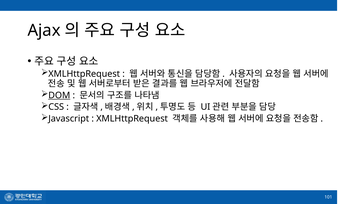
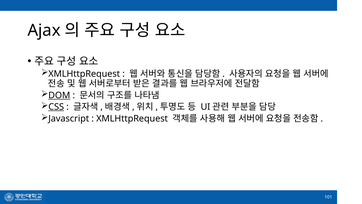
CSS underline: none -> present (56, 107)
